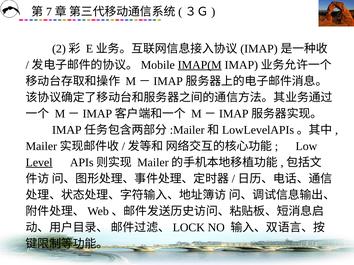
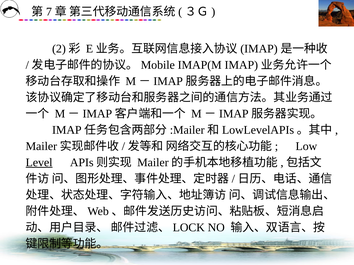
IMAP(M underline: present -> none (200, 65)
